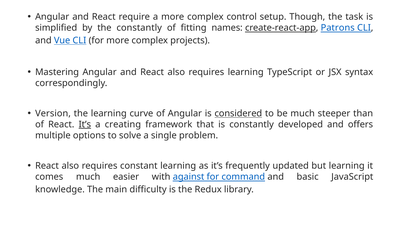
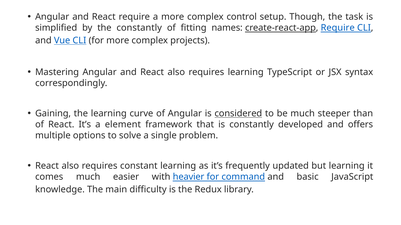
create-react-app Patrons: Patrons -> Require (338, 28)
Version: Version -> Gaining (53, 114)
It’s underline: present -> none (85, 125)
creating: creating -> element (123, 125)
against: against -> heavier (189, 177)
